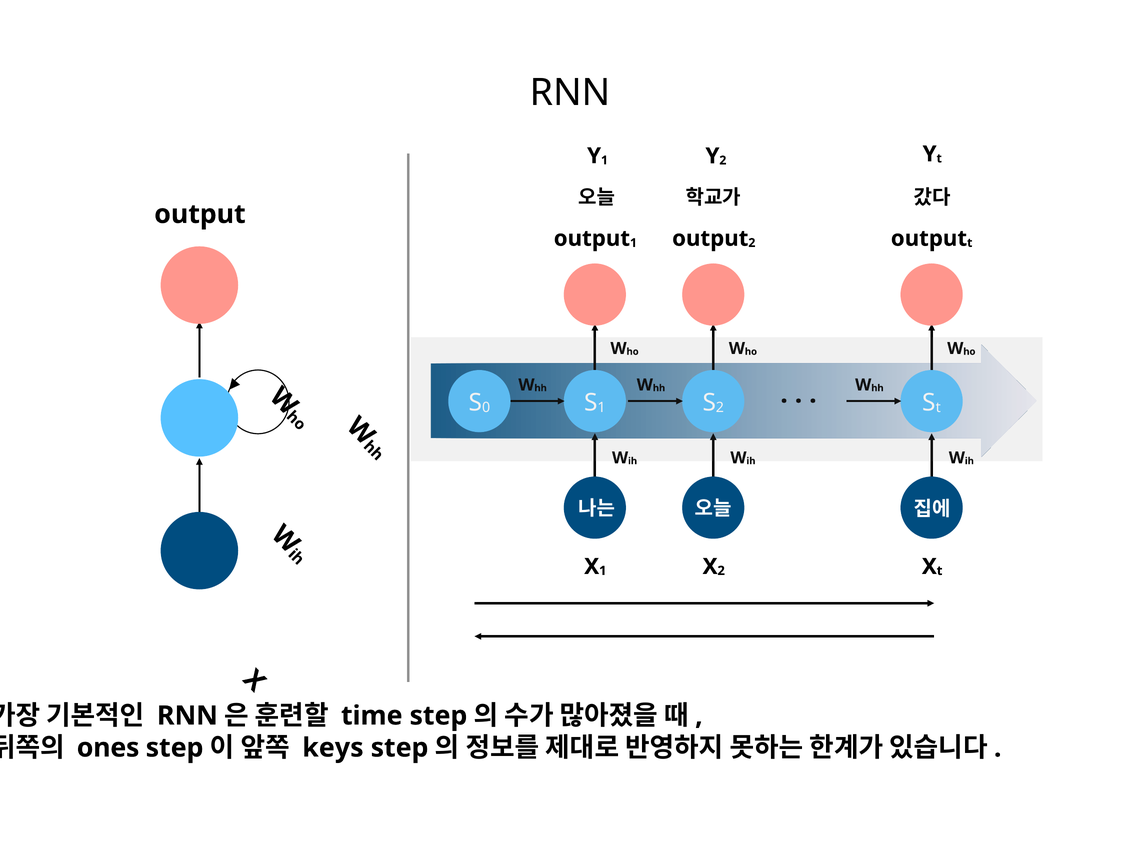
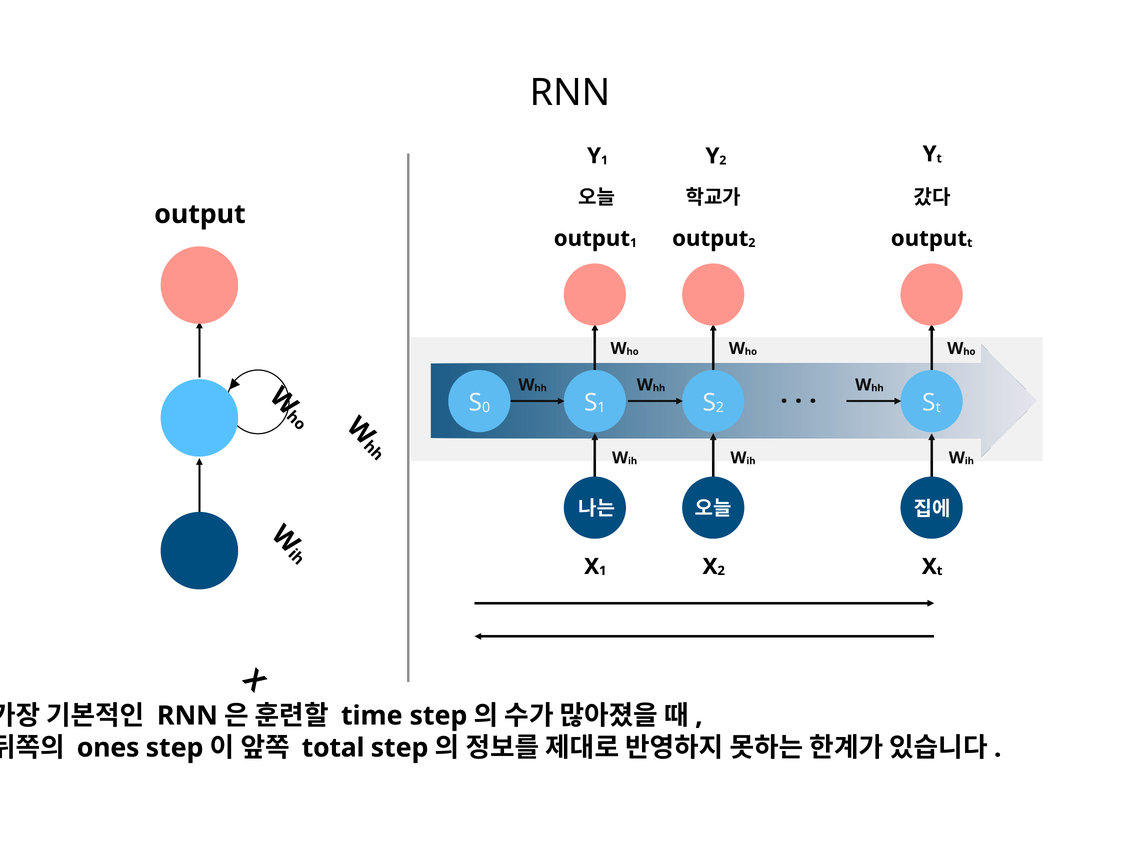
keys: keys -> total (333, 748)
